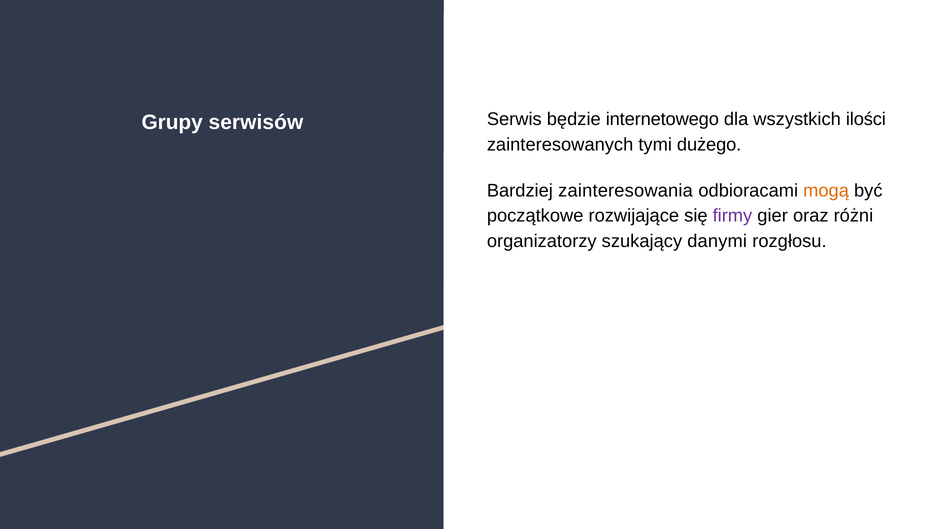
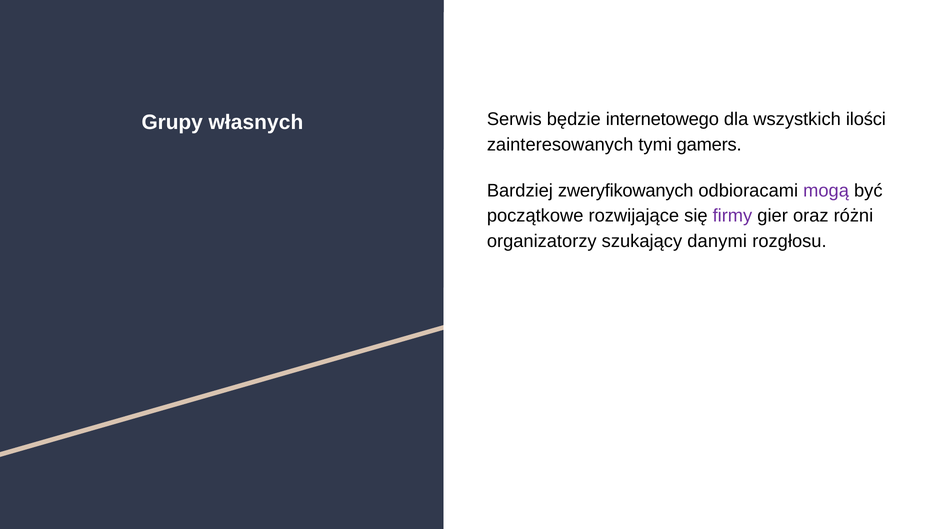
serwisów: serwisów -> własnych (256, 122)
dużego: dużego -> gamers (709, 144)
zainteresowania: zainteresowania -> zweryfikowanych (626, 190)
mogą colour: orange -> purple (826, 190)
